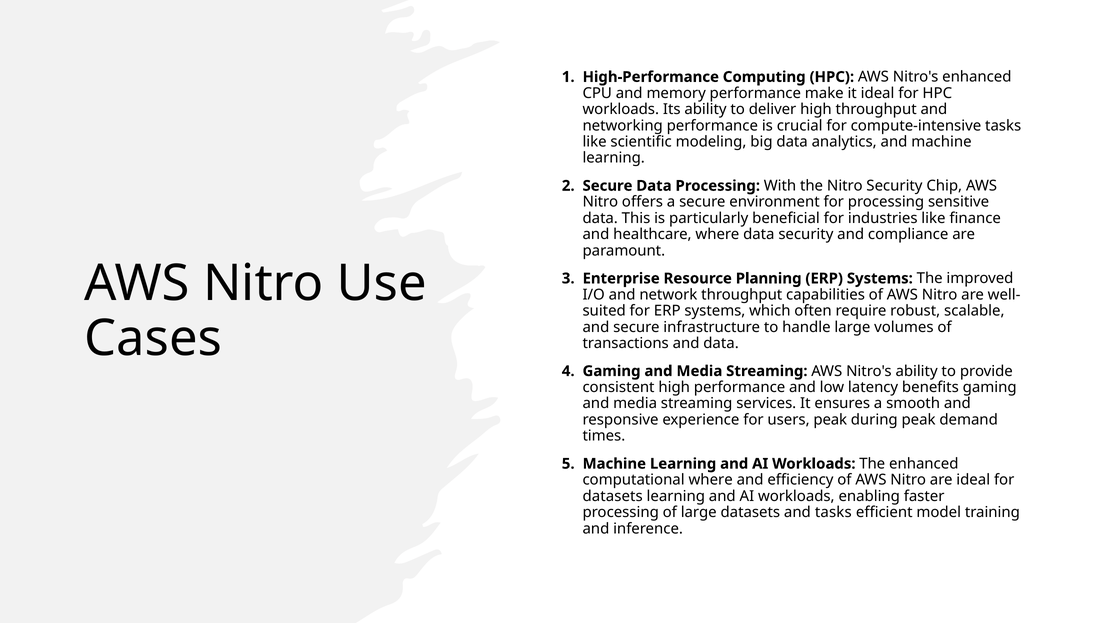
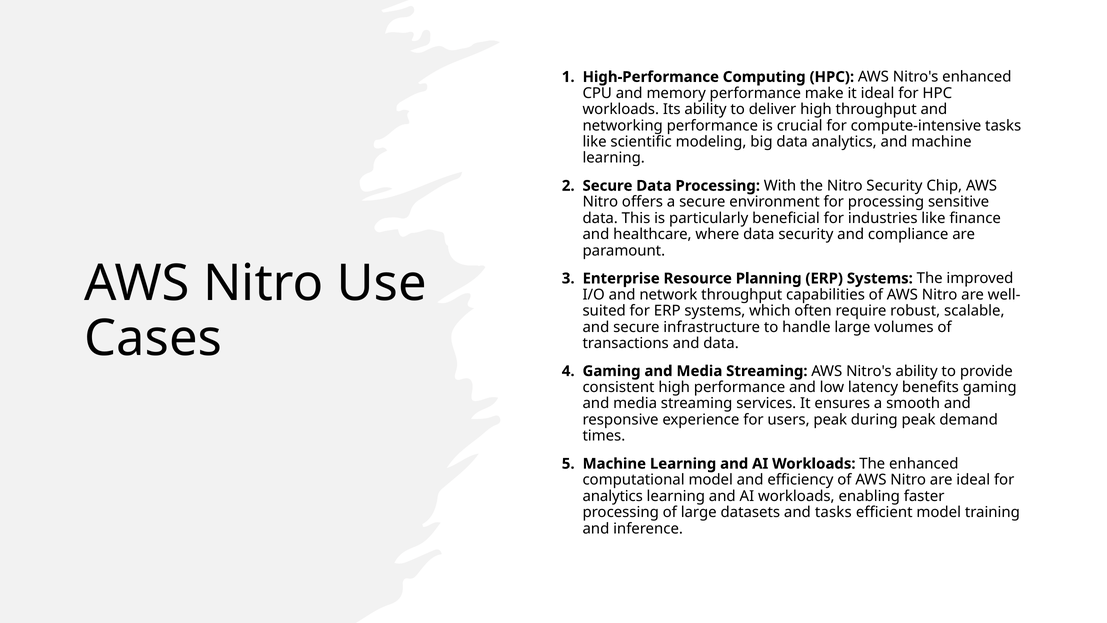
computational where: where -> model (711, 480)
datasets: datasets -> analytics (613, 496)
